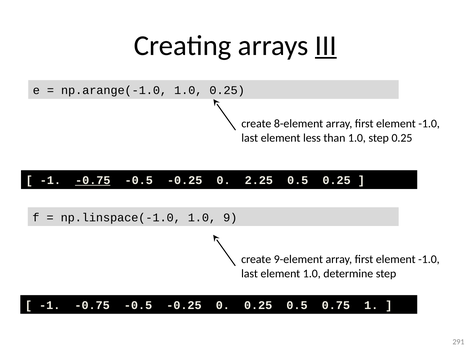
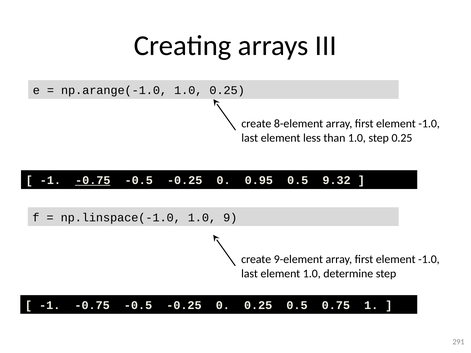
III underline: present -> none (326, 46)
2.25: 2.25 -> 0.95 (259, 181)
0.5 0.25: 0.25 -> 9.32 (337, 181)
